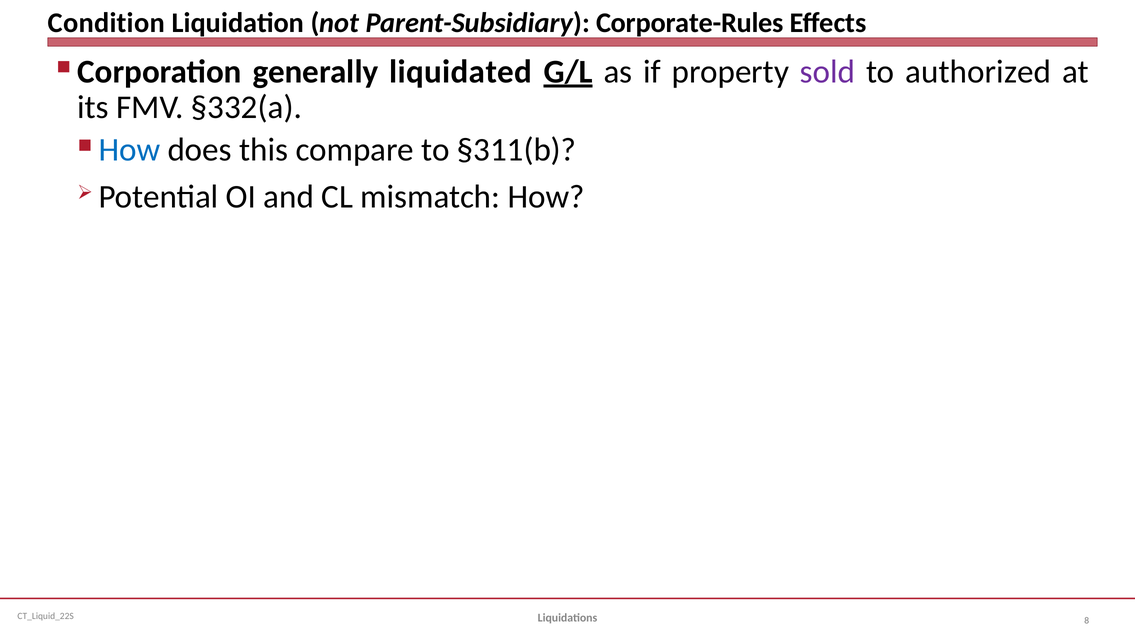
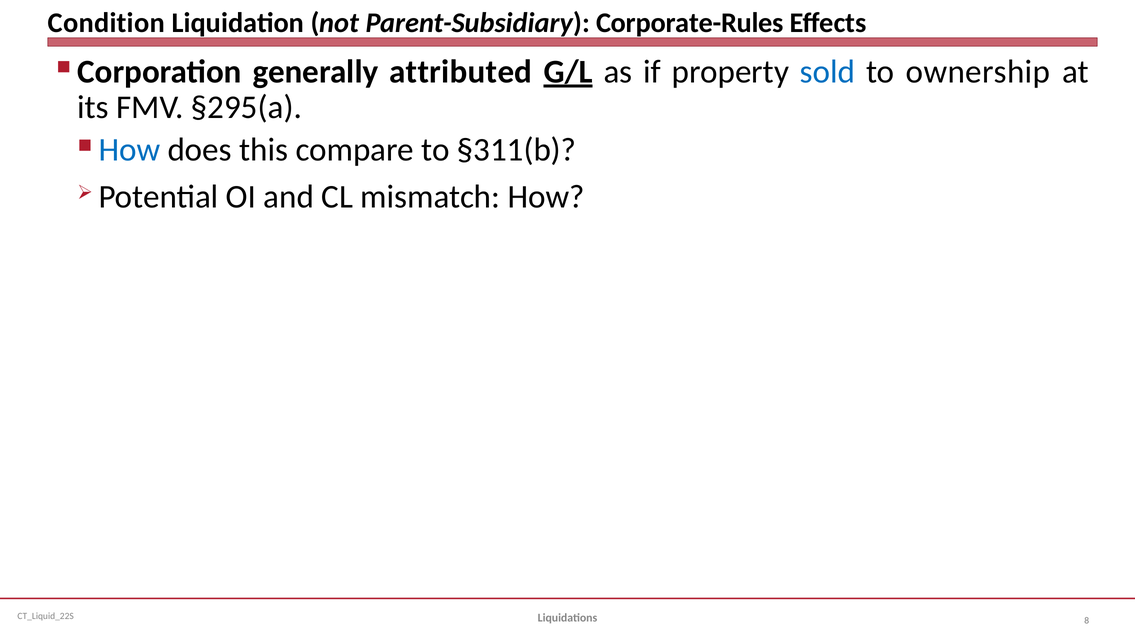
liquidated: liquidated -> attributed (461, 72)
sold colour: purple -> blue (828, 72)
authorized: authorized -> ownership (978, 72)
§332(a: §332(a -> §295(a (246, 107)
